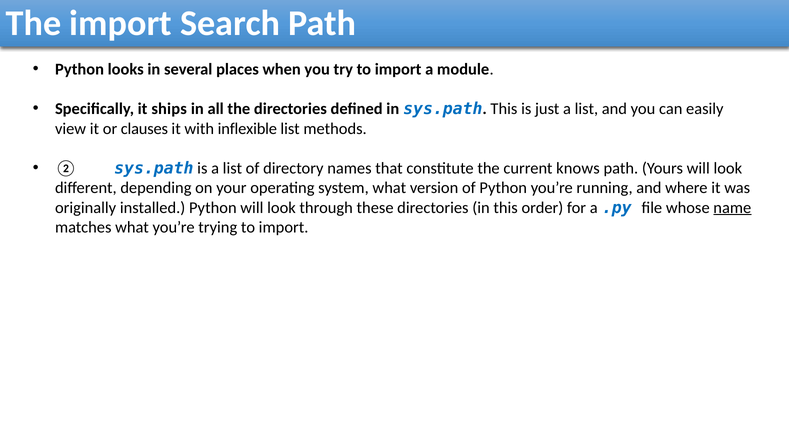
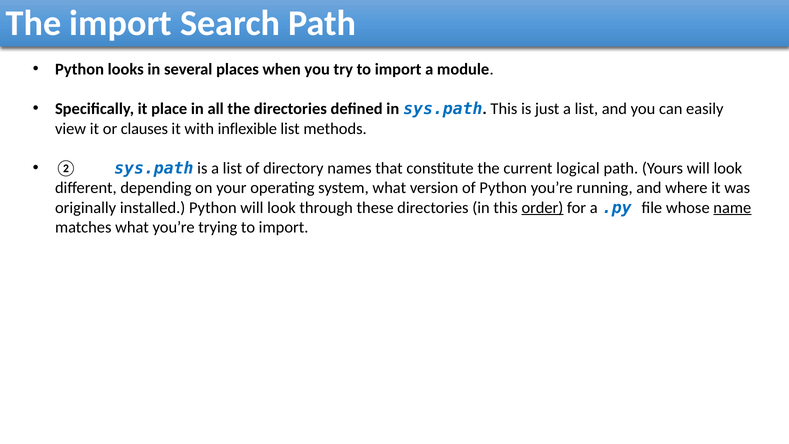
ships: ships -> place (169, 109)
knows: knows -> logical (578, 168)
order underline: none -> present (542, 208)
